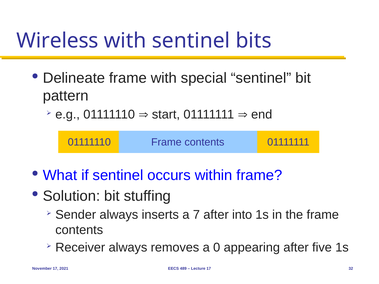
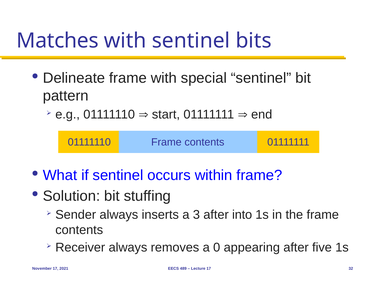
Wireless: Wireless -> Matches (58, 41)
7: 7 -> 3 (196, 215)
